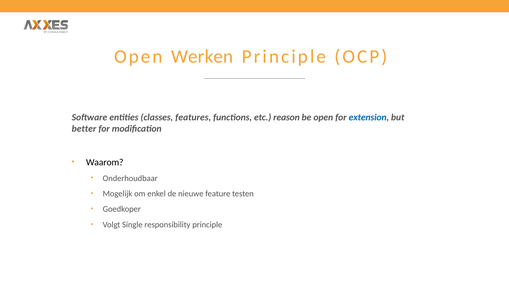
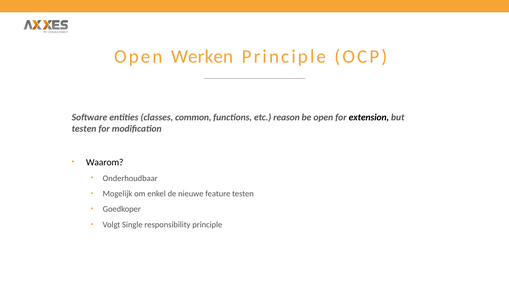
features: features -> common (193, 118)
extension colour: blue -> black (369, 118)
better: better -> testen (84, 129)
